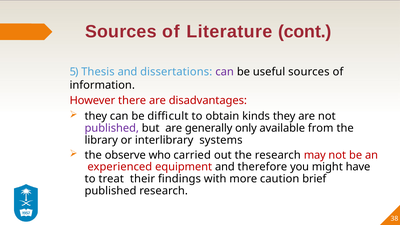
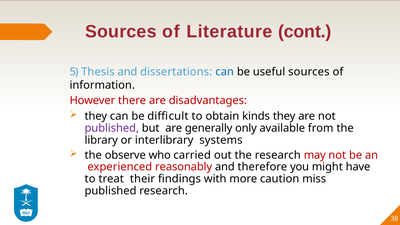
can colour: purple -> blue (225, 72)
equipment: equipment -> reasonably (184, 167)
brief: brief -> miss (314, 179)
